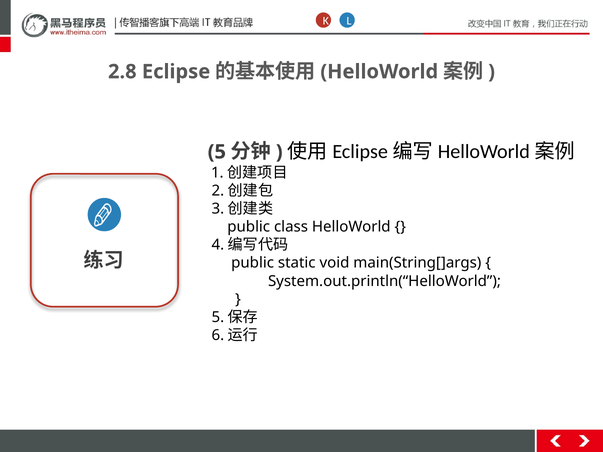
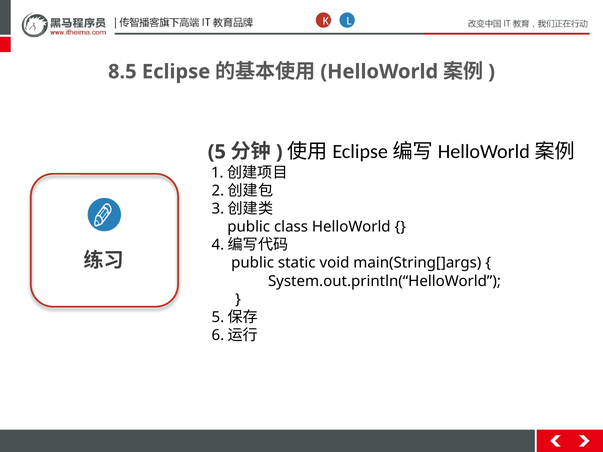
2.8: 2.8 -> 8.5 (122, 72)
